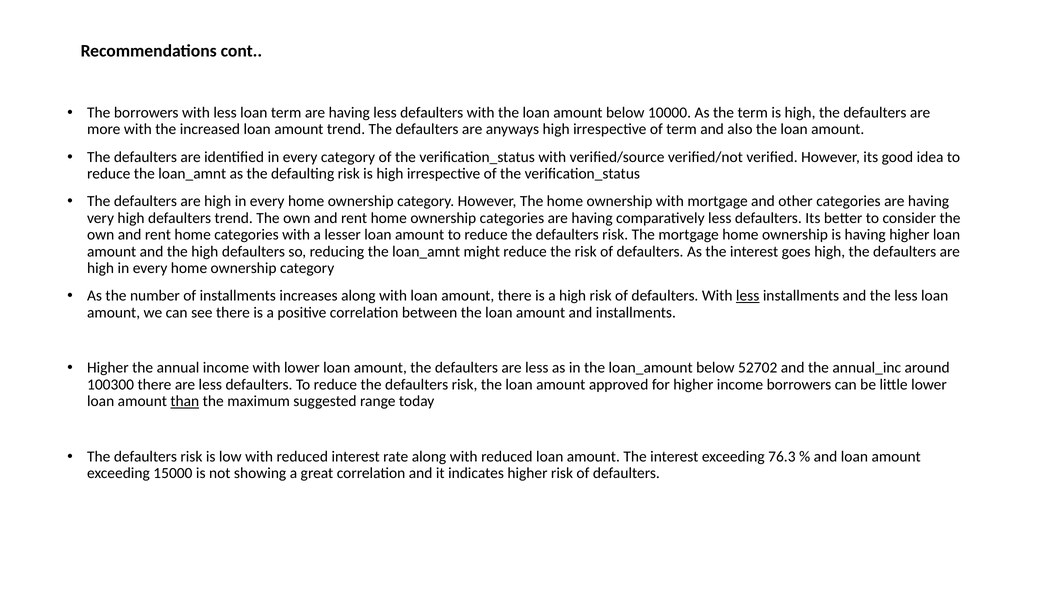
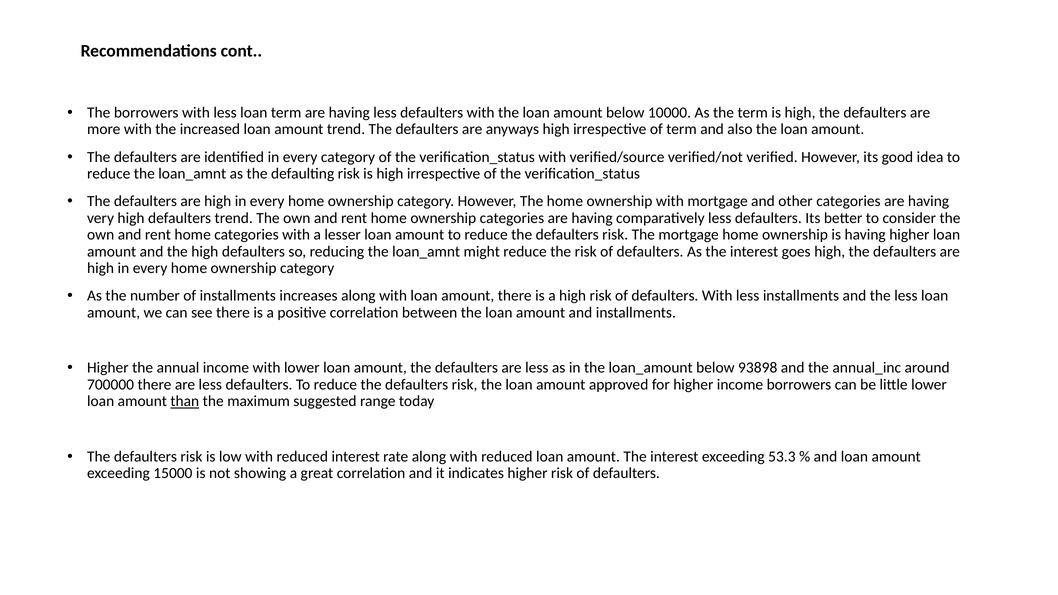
less underline: present -> none (748, 296)
52702: 52702 -> 93898 (758, 368)
100300: 100300 -> 700000 (111, 385)
76.3: 76.3 -> 53.3 (782, 457)
